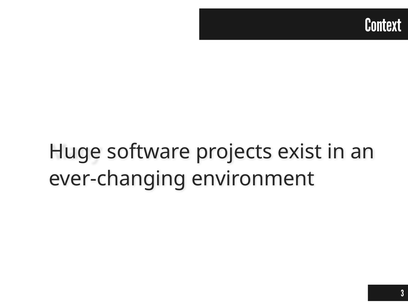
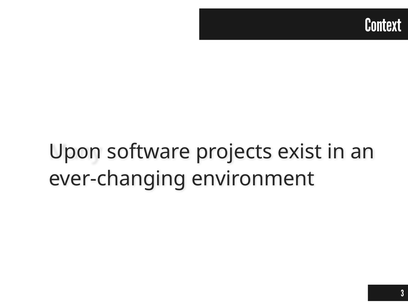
Huge: Huge -> Upon (75, 152)
